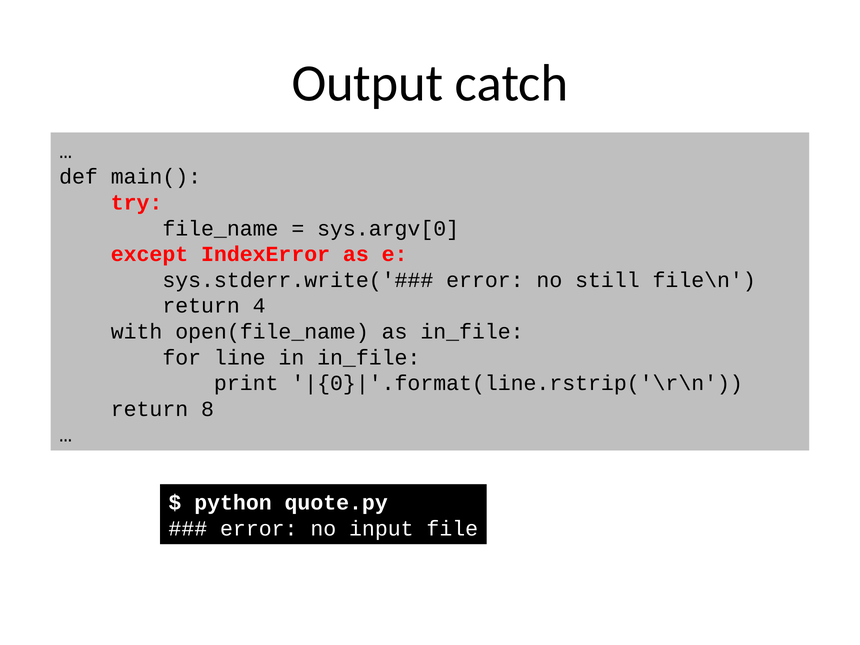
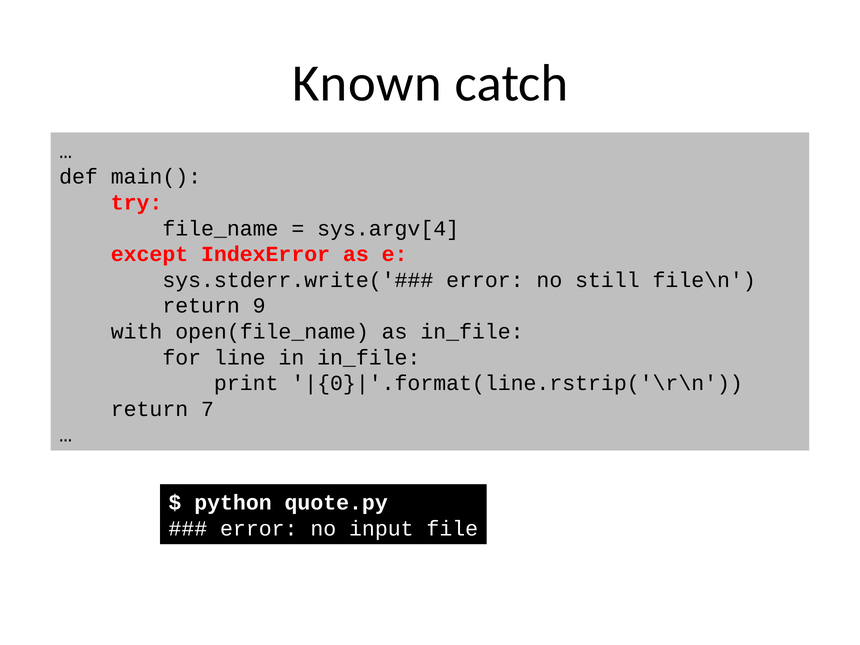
Output: Output -> Known (367, 83)
sys.argv[0: sys.argv[0 -> sys.argv[4 (388, 228)
4: 4 -> 9 (259, 306)
8: 8 -> 7 (208, 409)
